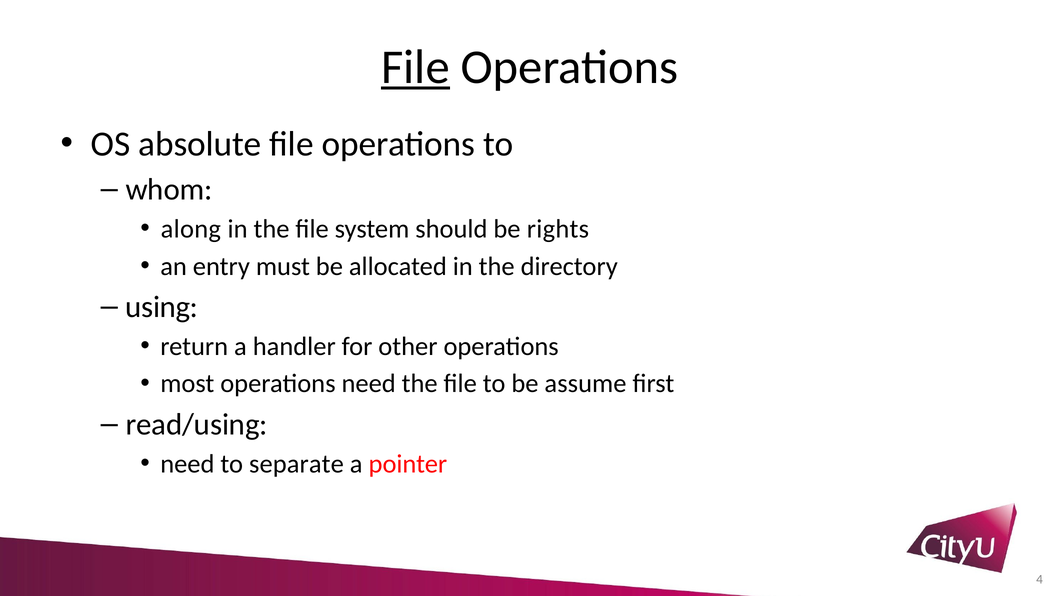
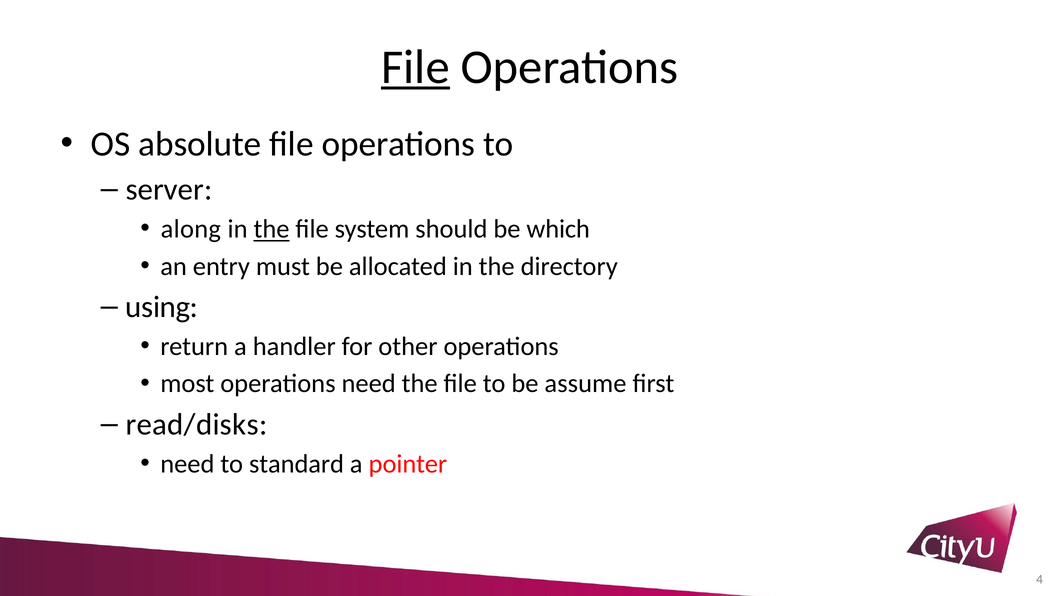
whom: whom -> server (169, 190)
the underline: none -> present (272, 229)
rights: rights -> which (558, 229)
read/using: read/using -> read/disks (196, 425)
separate: separate -> standard (297, 464)
